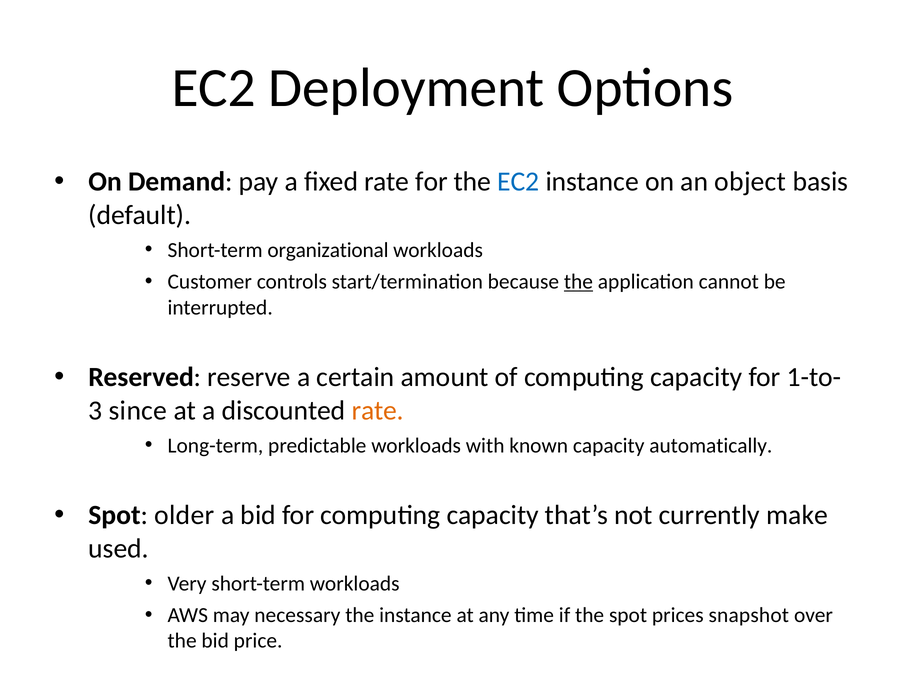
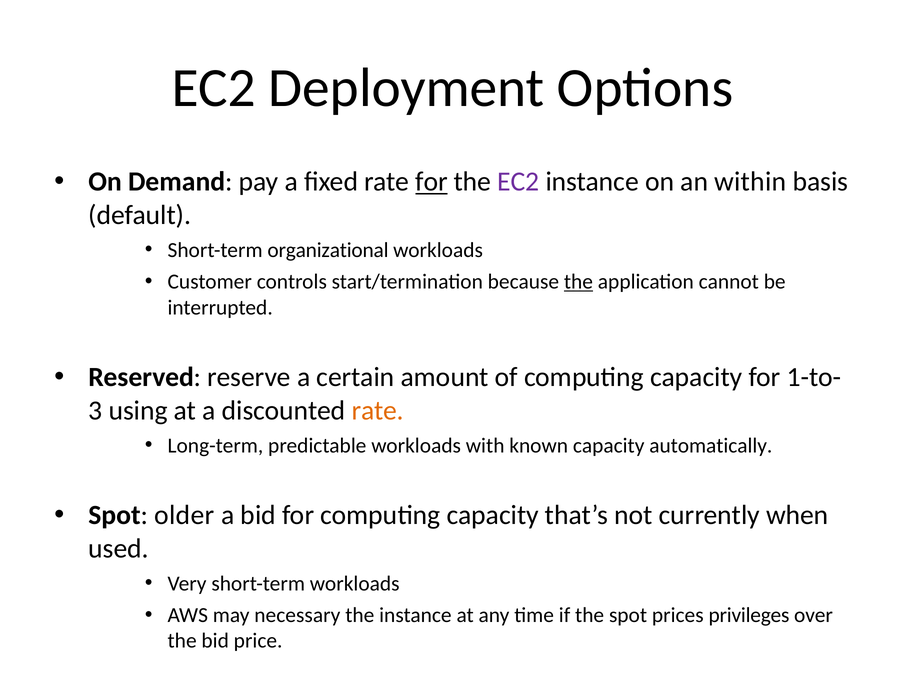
for underline: none -> present (432, 182)
EC2 colour: blue -> purple (518, 182)
object: object -> within (750, 182)
since: since -> using (138, 410)
make: make -> when (797, 515)
snapshot: snapshot -> privileges (749, 615)
